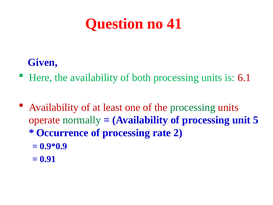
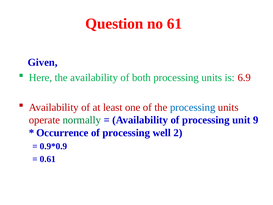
41: 41 -> 61 (174, 24)
6.1: 6.1 -> 6.9 (244, 77)
processing colour: green -> blue (193, 107)
5: 5 -> 9 (256, 120)
rate: rate -> well (162, 133)
0.91: 0.91 -> 0.61 (48, 159)
